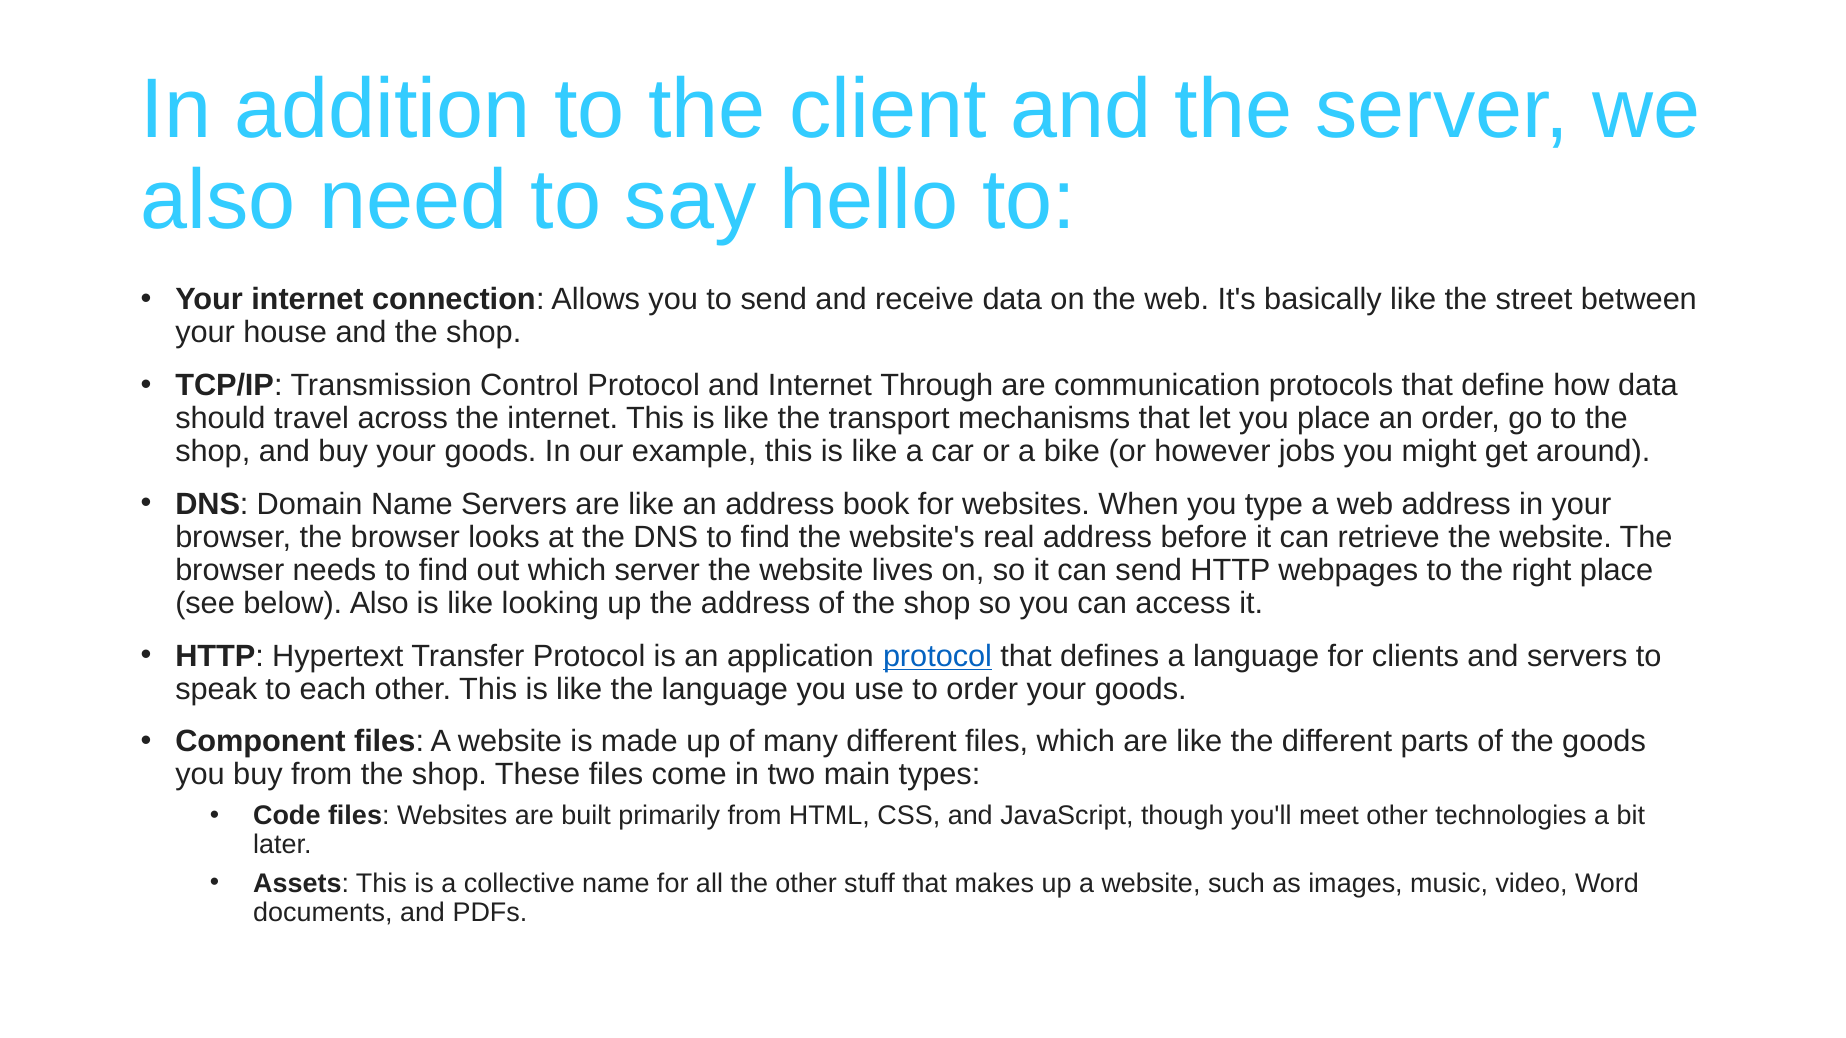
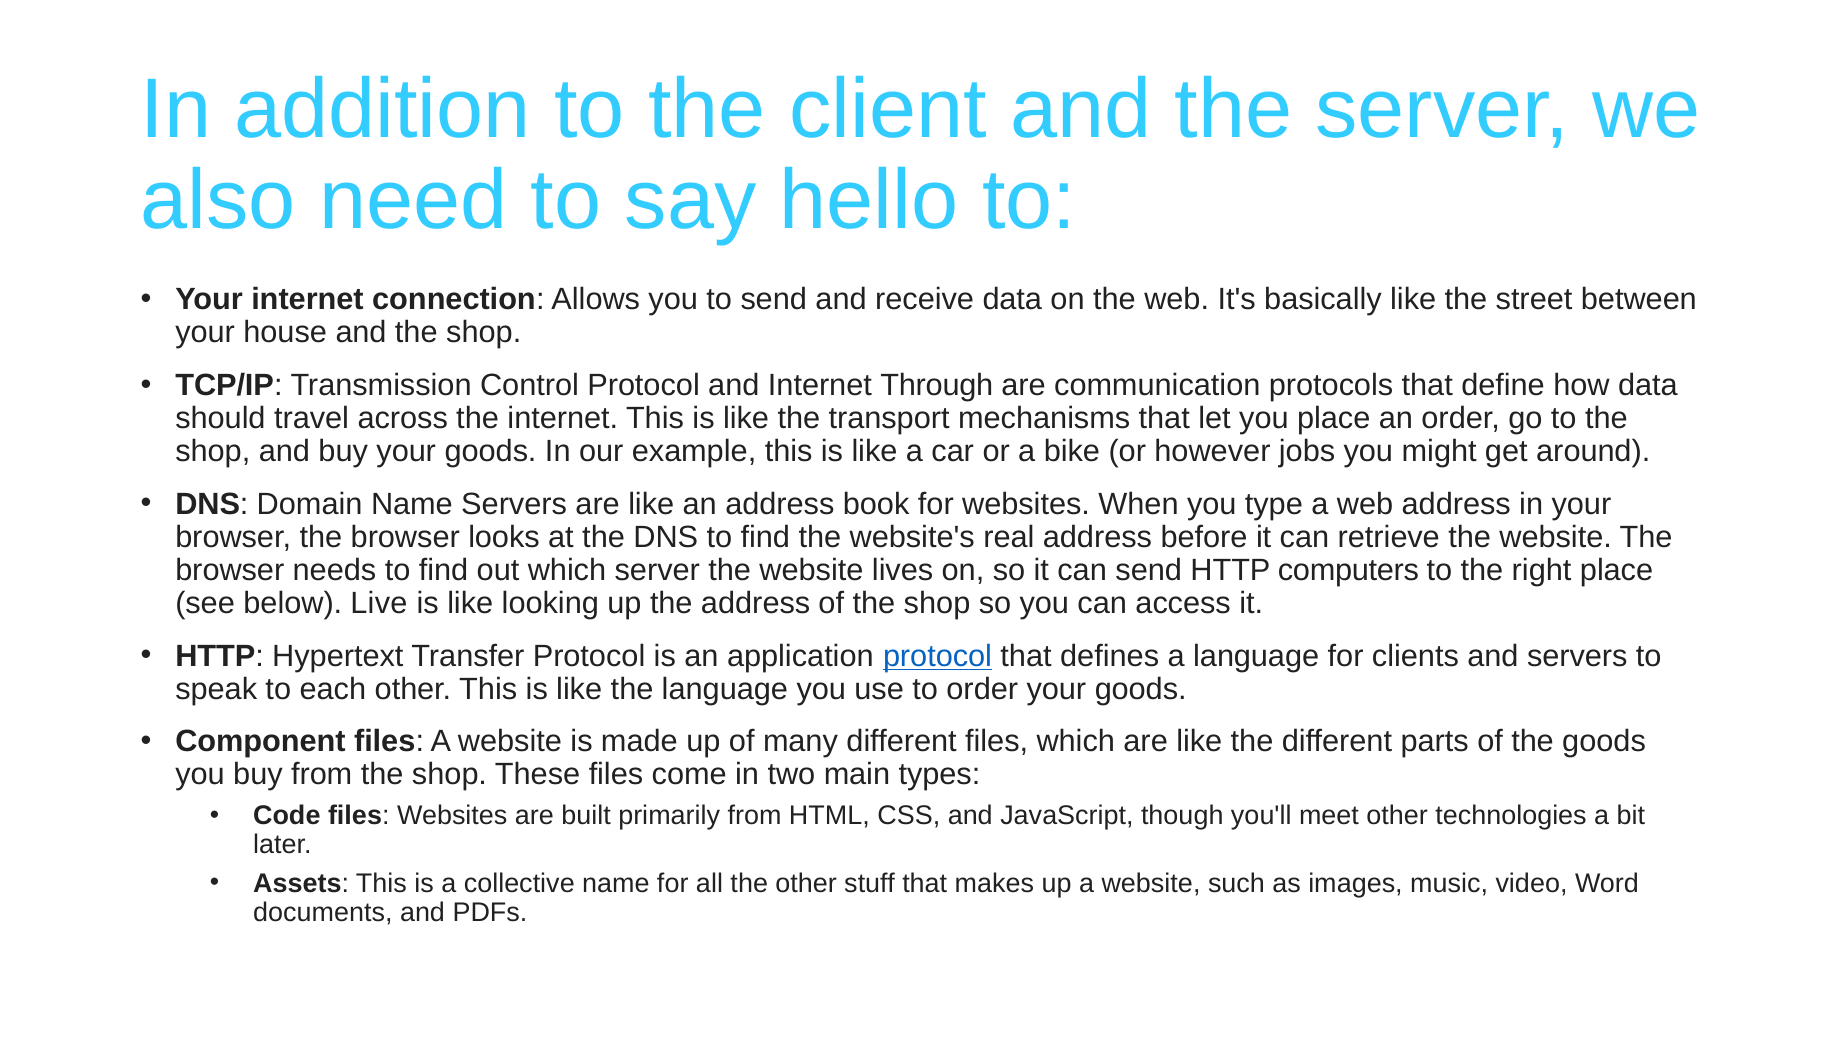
webpages: webpages -> computers (1348, 571)
below Also: Also -> Live (379, 604)
